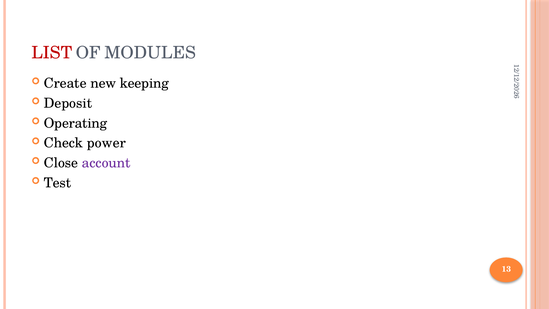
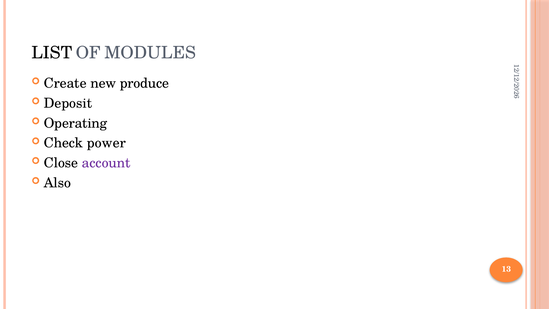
LIST colour: red -> black (52, 53)
keeping: keeping -> produce (144, 83)
Test: Test -> Also (57, 183)
